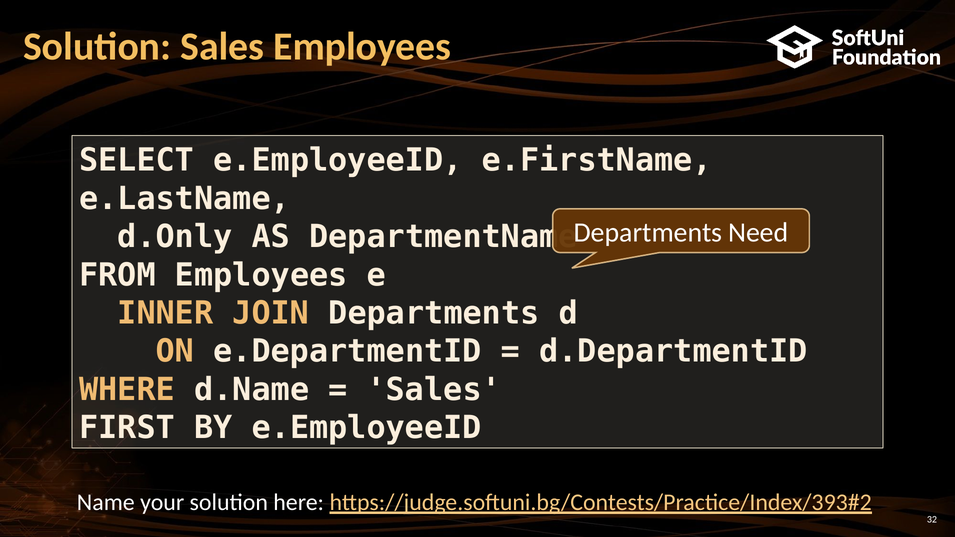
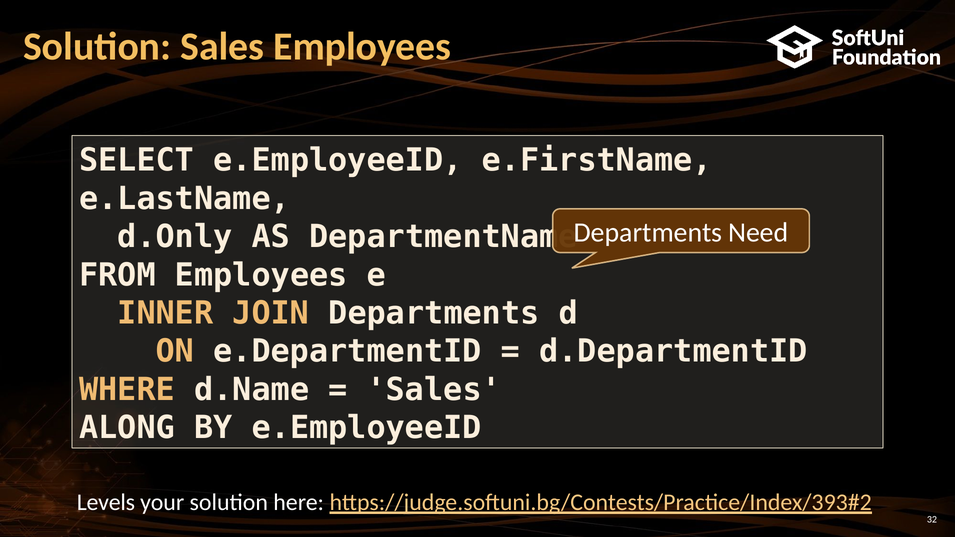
FIRST: FIRST -> ALONG (127, 428)
Name: Name -> Levels (106, 503)
